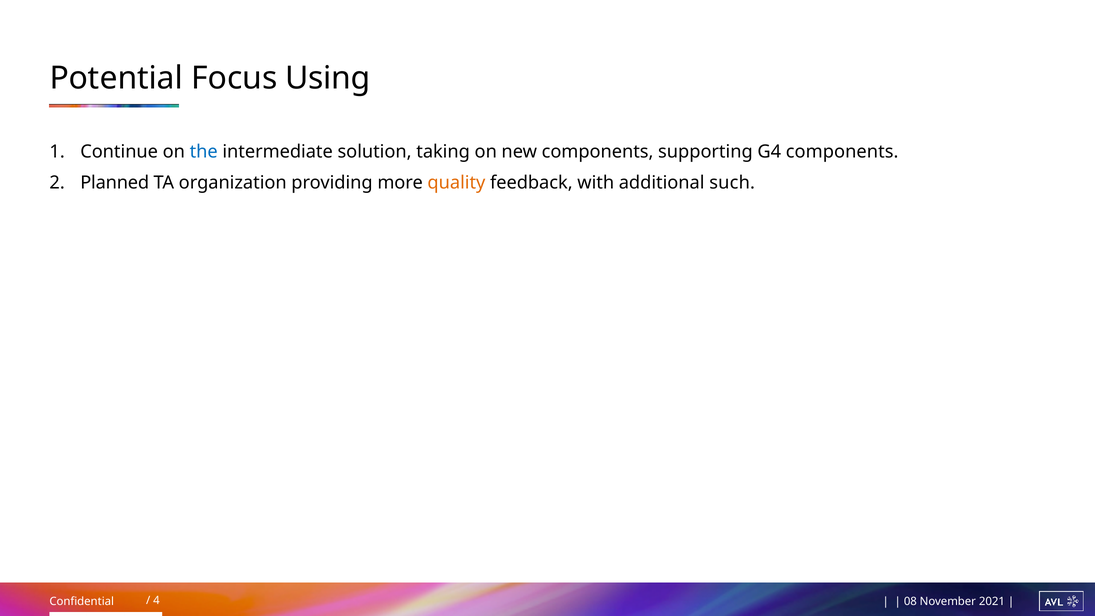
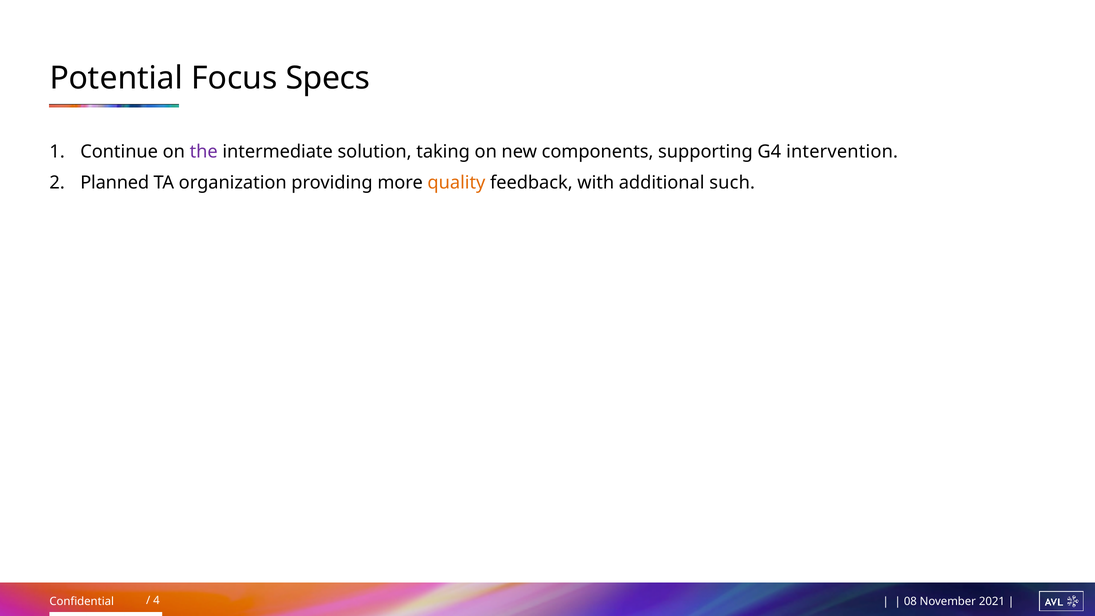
Using: Using -> Specs (328, 78)
the colour: blue -> purple (204, 152)
G4 components: components -> intervention (842, 152)
